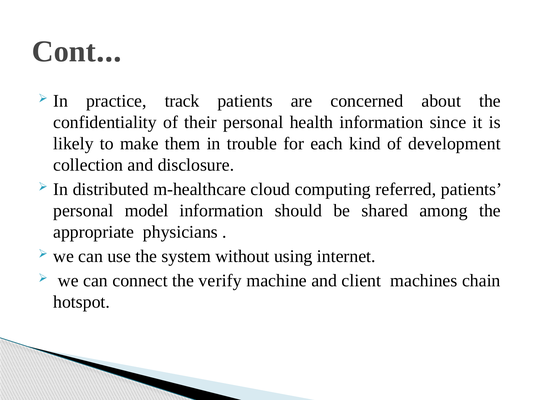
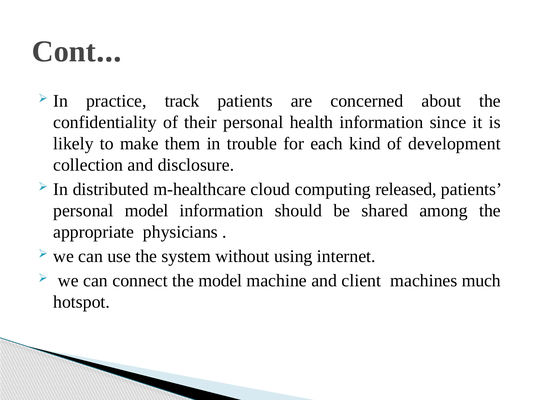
referred: referred -> released (406, 189)
the verify: verify -> model (220, 280)
chain: chain -> much (481, 280)
